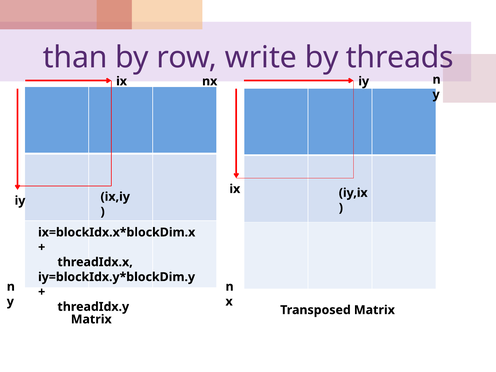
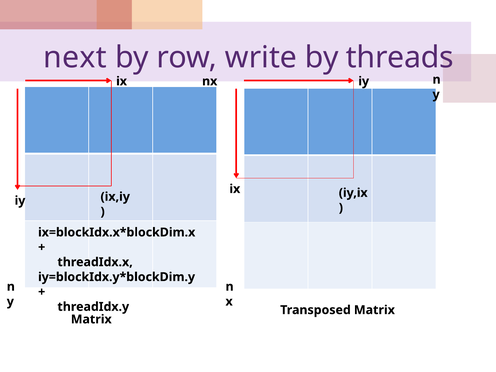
than: than -> next (75, 57)
